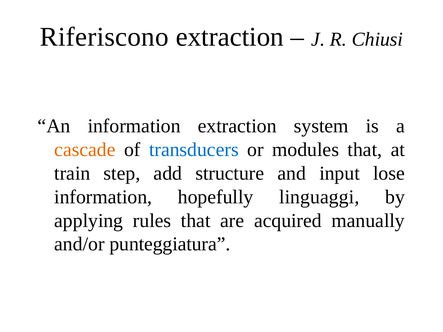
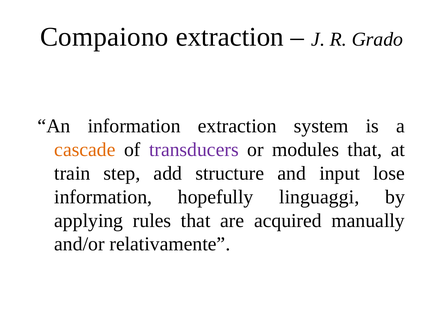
Riferiscono: Riferiscono -> Compaiono (104, 37)
Chiusi: Chiusi -> Grado (377, 39)
transducers colour: blue -> purple (194, 150)
punteggiatura: punteggiatura -> relativamente (170, 244)
